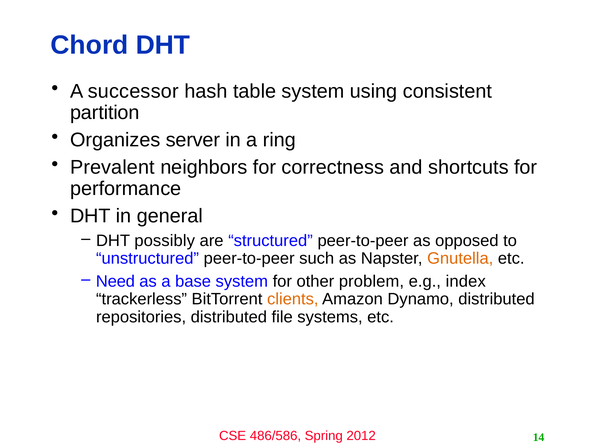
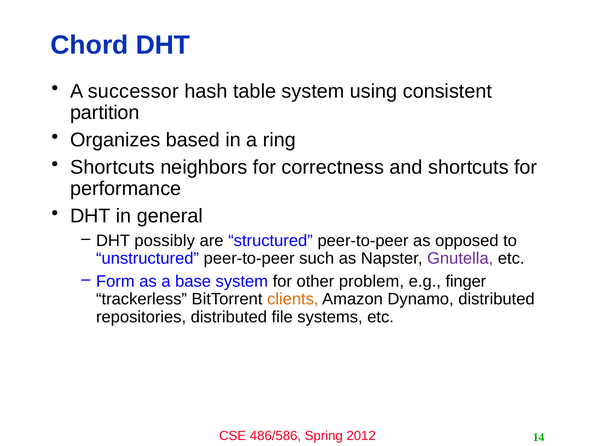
server: server -> based (193, 140)
Prevalent: Prevalent -> Shortcuts (112, 167)
Gnutella colour: orange -> purple (460, 259)
Need: Need -> Form (115, 281)
index: index -> finger (466, 281)
